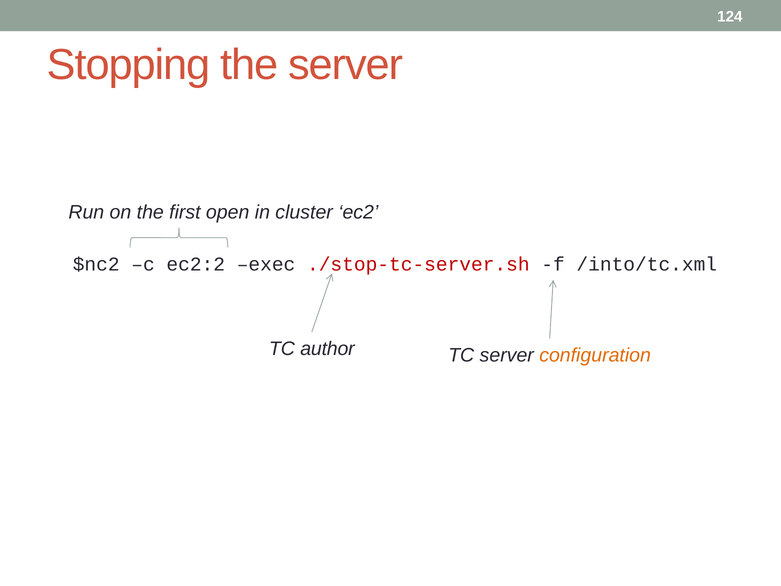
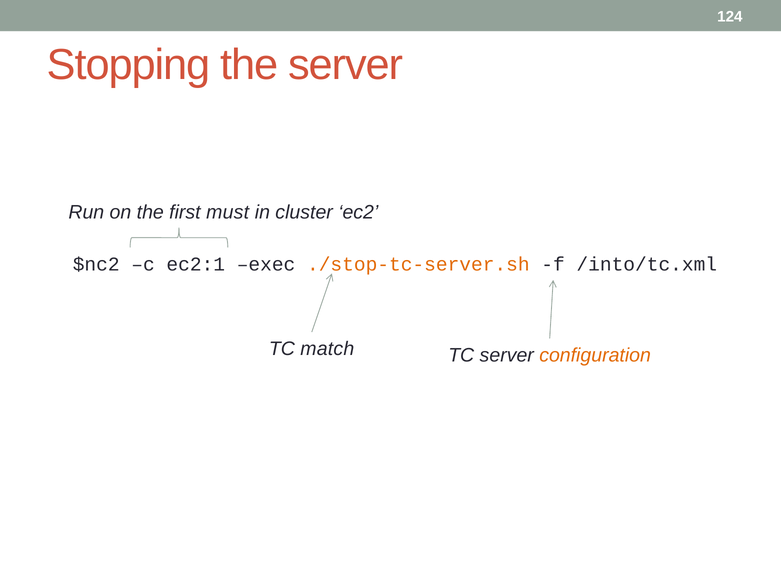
open: open -> must (228, 212)
ec2:2: ec2:2 -> ec2:1 (196, 264)
./stop-tc-server.sh colour: red -> orange (418, 264)
author: author -> match (327, 349)
